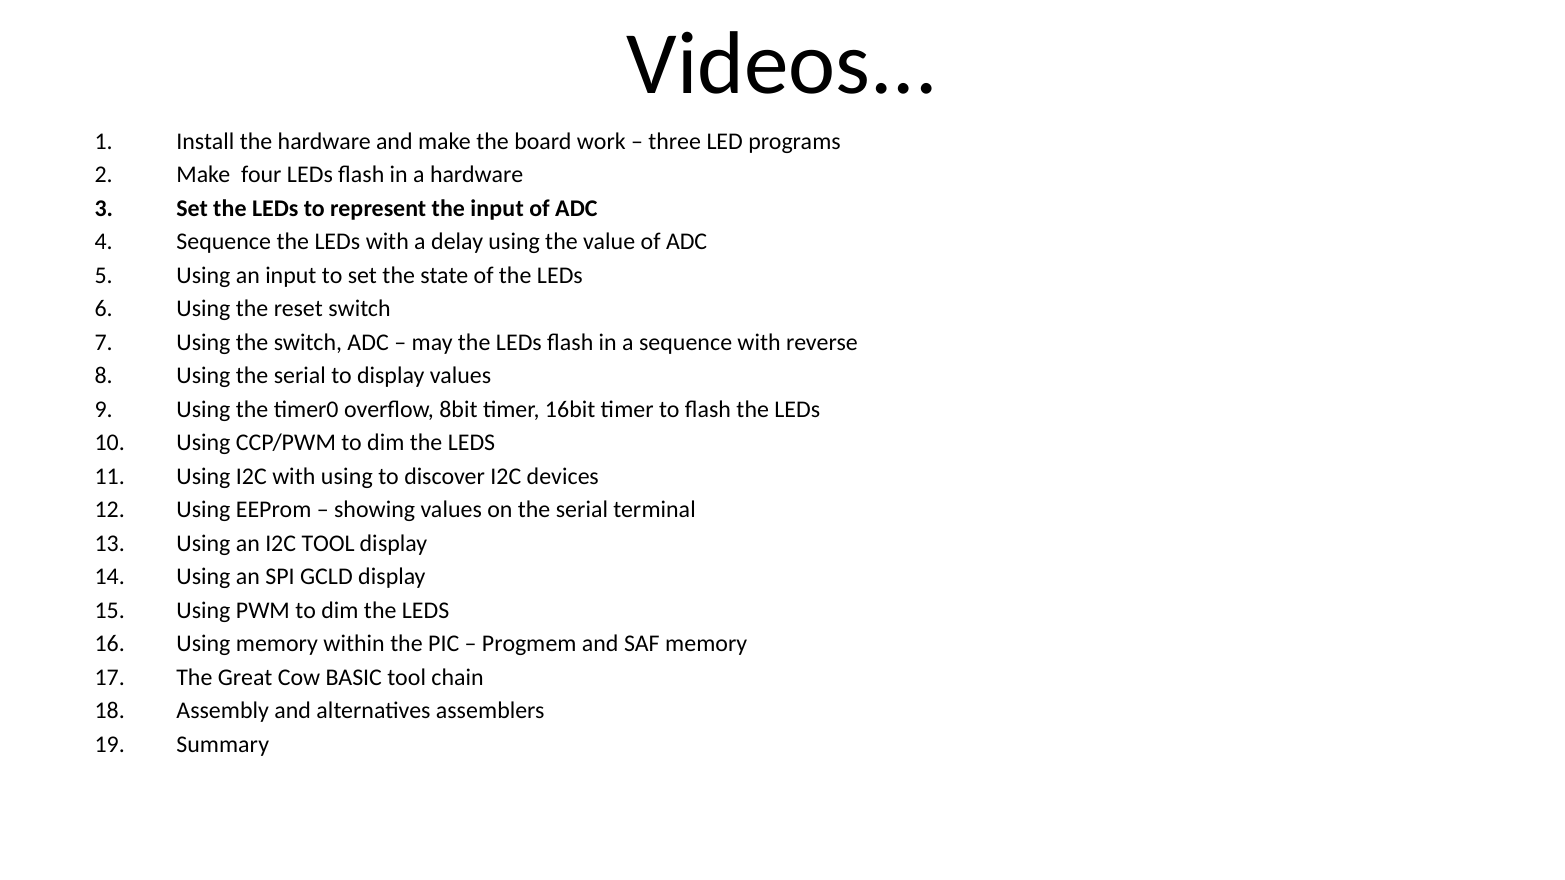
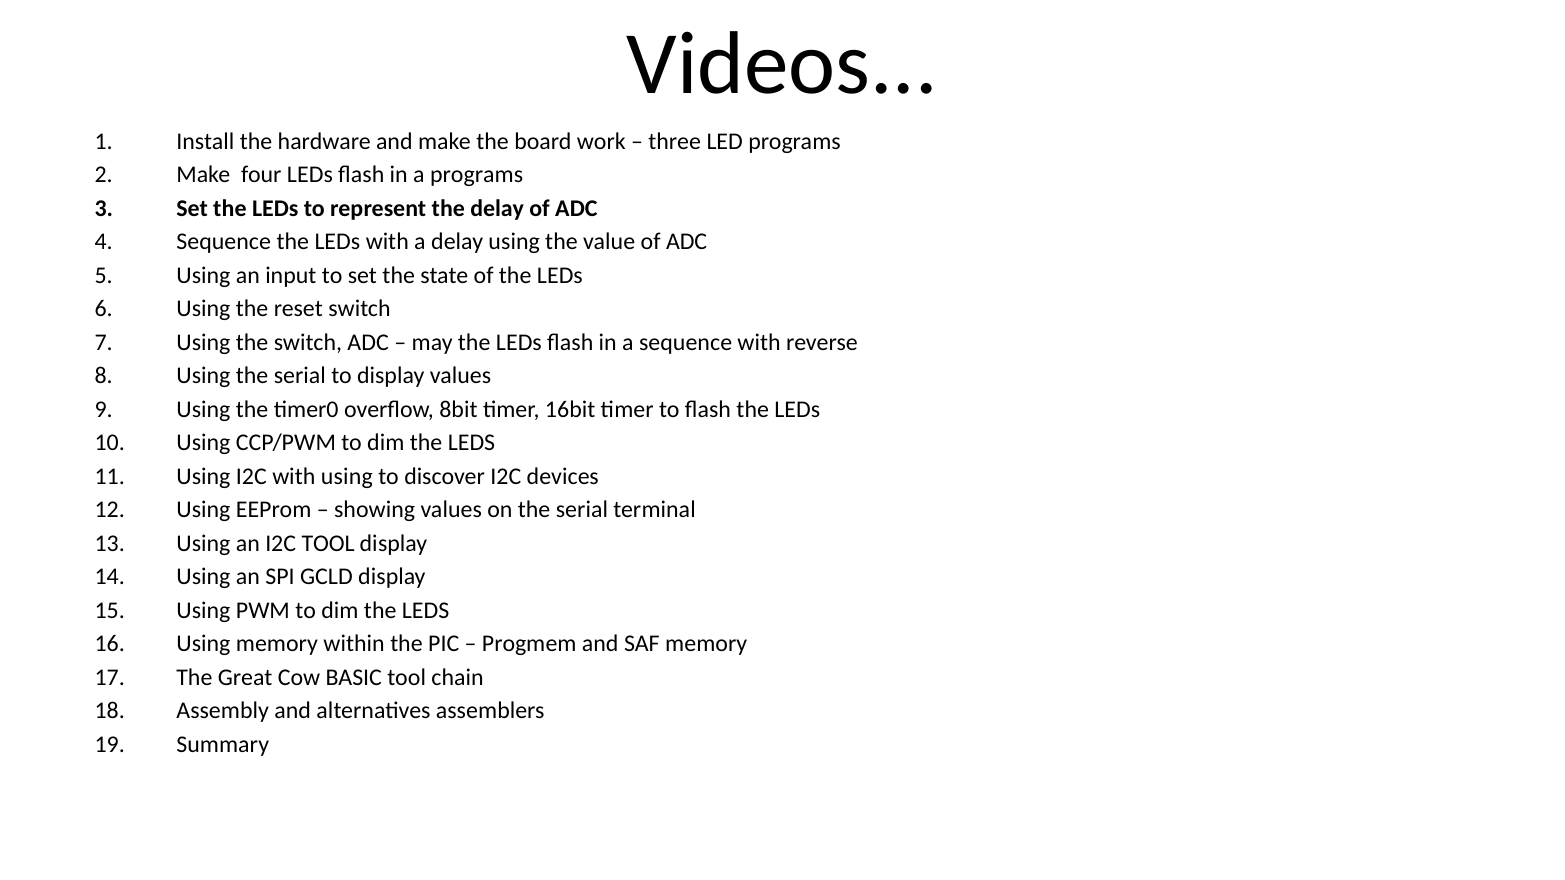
a hardware: hardware -> programs (477, 175)
the input: input -> delay (497, 208)
